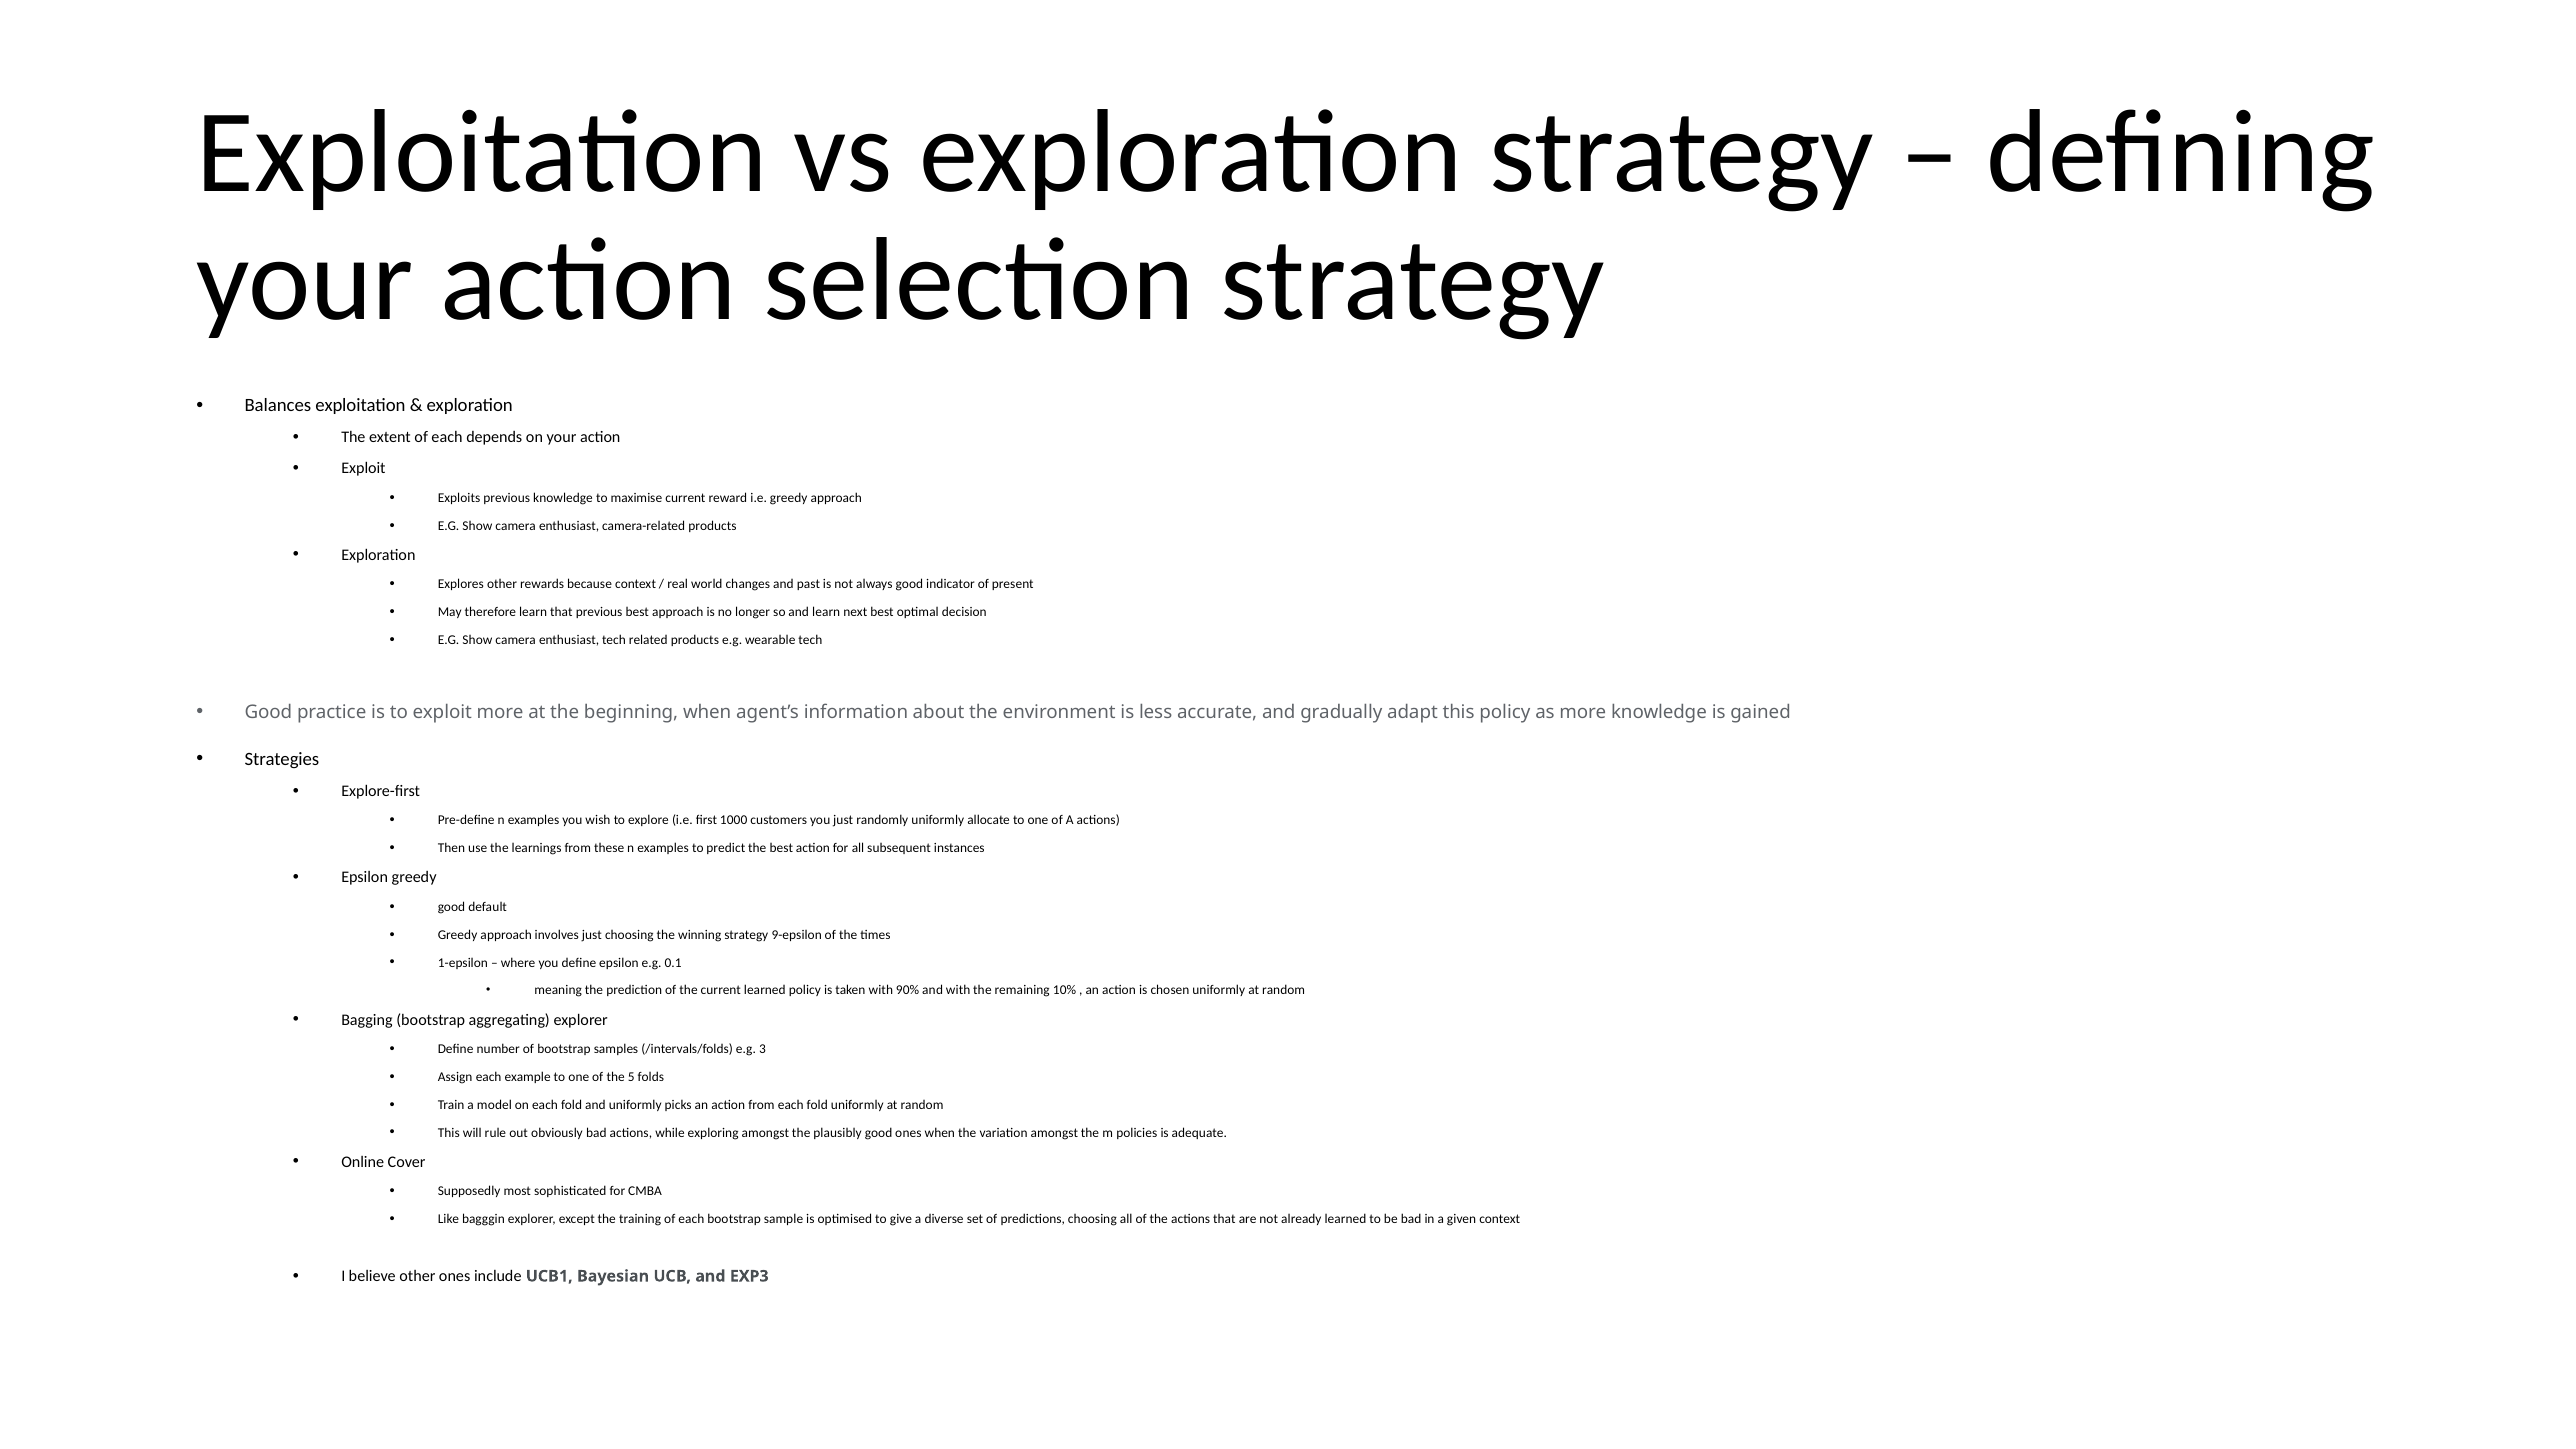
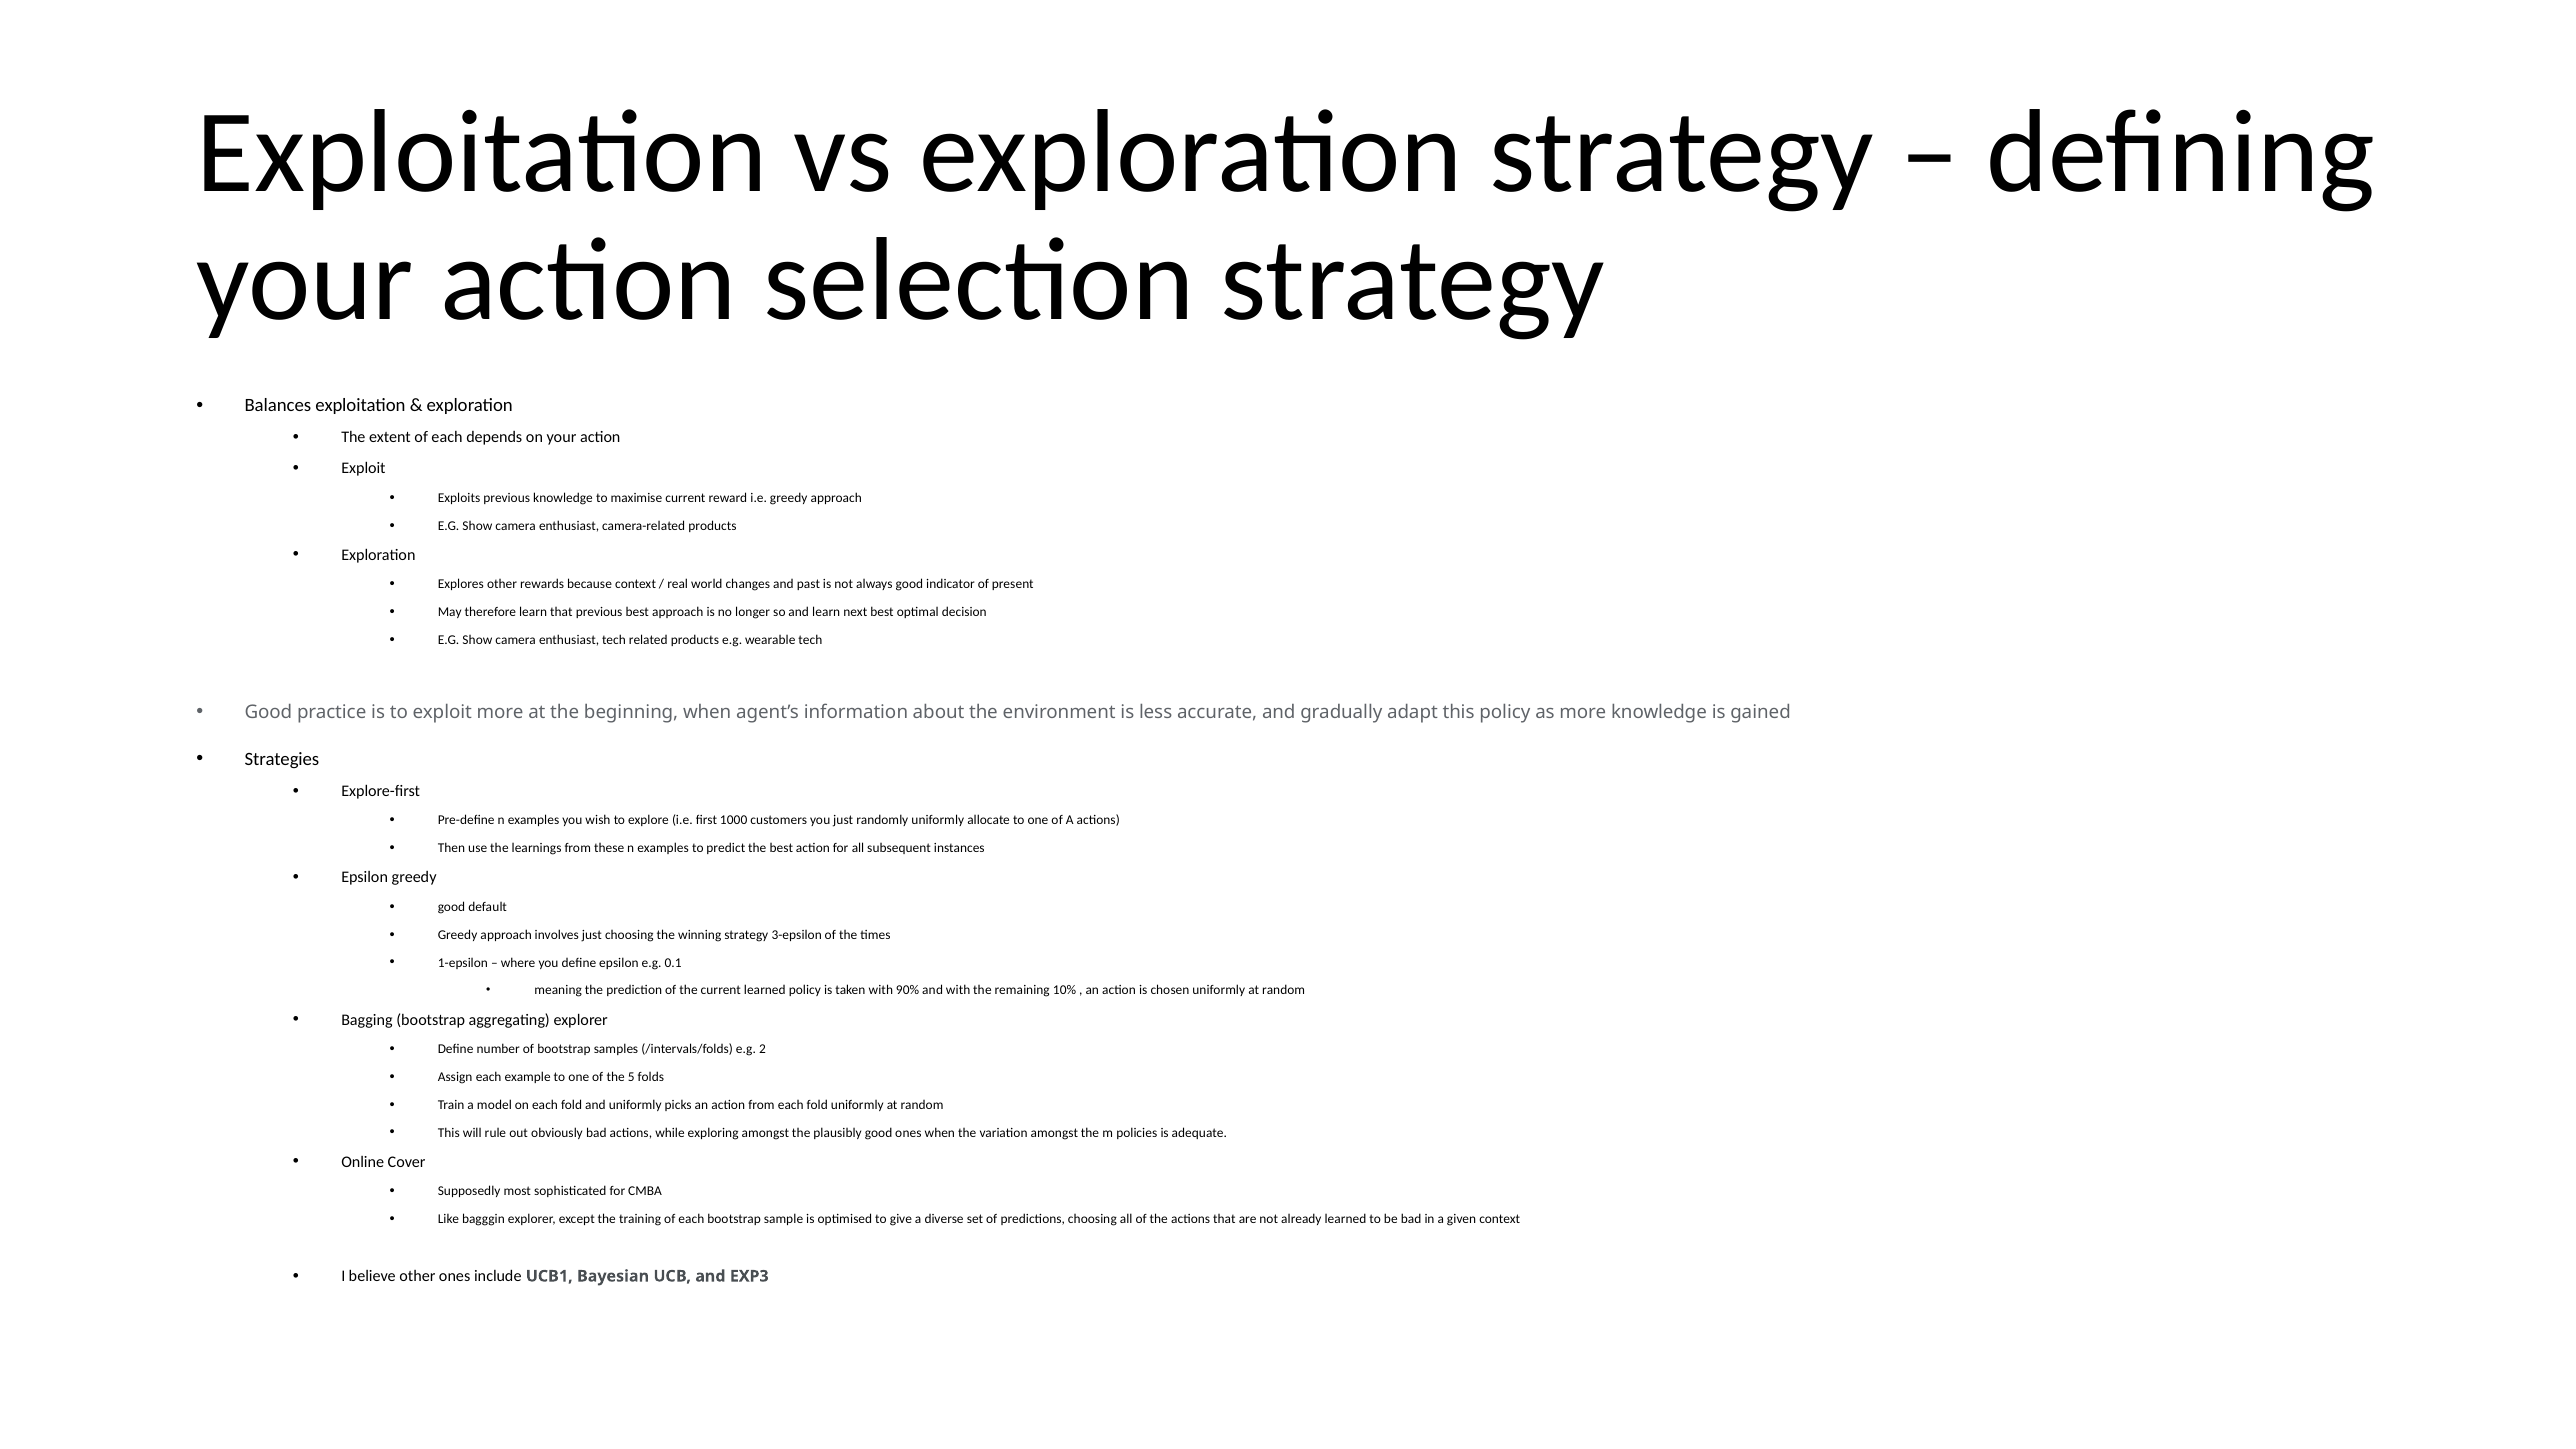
9-epsilon: 9-epsilon -> 3-epsilon (797, 935)
3: 3 -> 2 (762, 1049)
